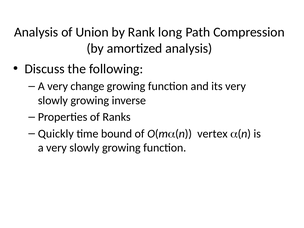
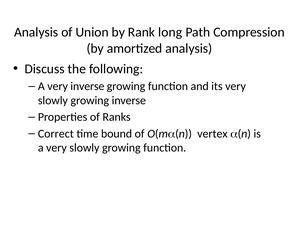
very change: change -> inverse (87, 86)
Quickly: Quickly -> Correct (56, 134)
